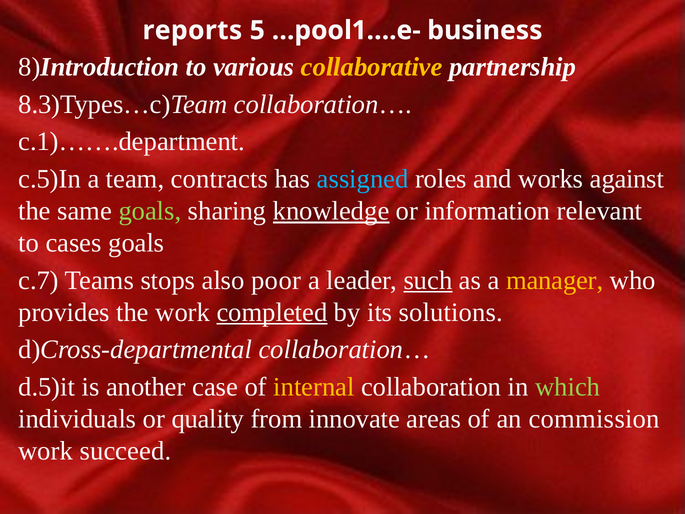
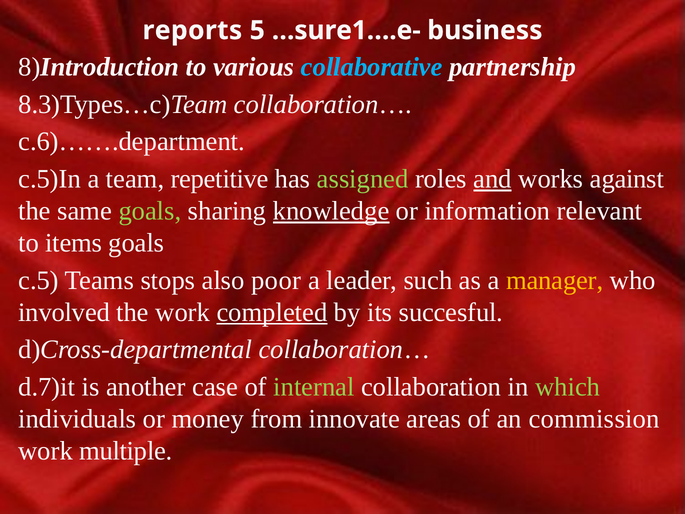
…pool1….e-: …pool1….e- -> …sure1….e- (346, 30)
collaborative colour: yellow -> light blue (372, 67)
c.1)…….department: c.1)…….department -> c.6)…….department (132, 142)
contracts: contracts -> repetitive (220, 179)
assigned colour: light blue -> light green (363, 179)
and underline: none -> present (493, 179)
cases: cases -> items (74, 243)
c.7: c.7 -> c.5 (39, 280)
such underline: present -> none (428, 280)
provides: provides -> involved (64, 312)
solutions: solutions -> succesful (451, 312)
d.5)it: d.5)it -> d.7)it (47, 387)
internal colour: yellow -> light green (314, 387)
quality: quality -> money (208, 419)
succeed: succeed -> multiple (126, 451)
